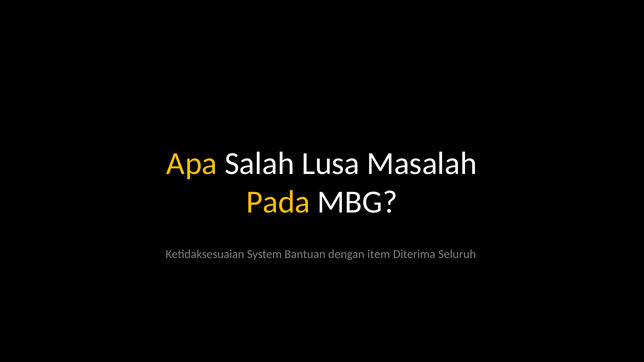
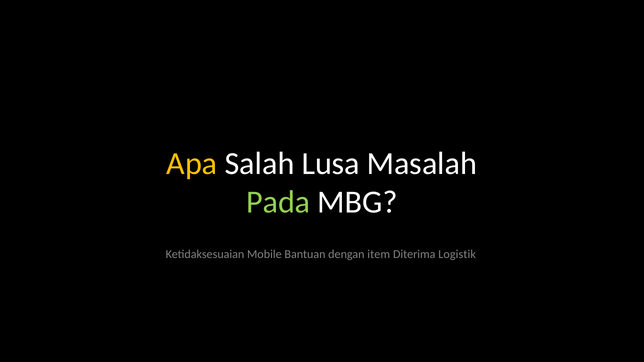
Pada colour: yellow -> light green (278, 202)
System: System -> Mobile (264, 255)
Seluruh: Seluruh -> Logistik (457, 255)
